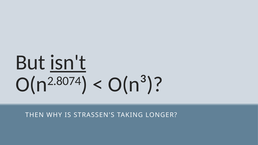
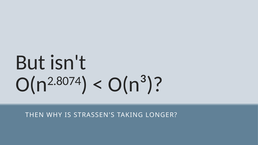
isn't underline: present -> none (68, 62)
